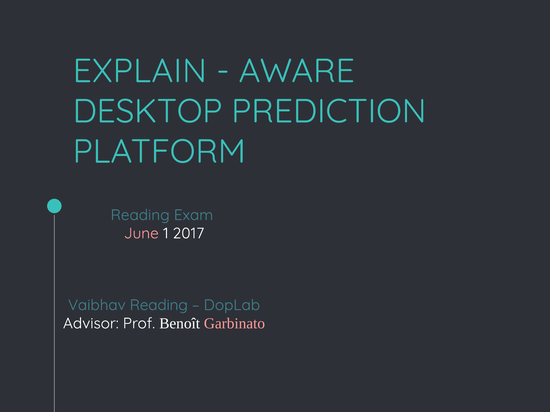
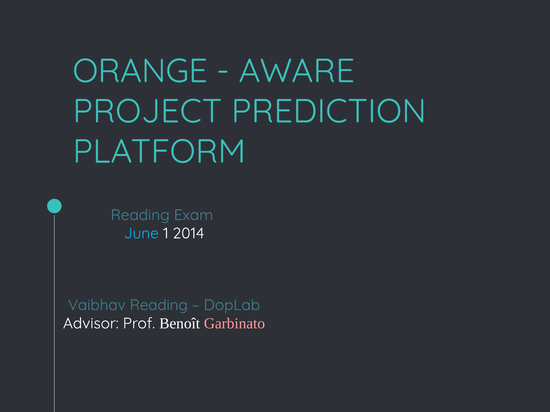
EXPLAIN: EXPLAIN -> ORANGE (140, 71)
DESKTOP: DESKTOP -> PROJECT (147, 112)
June colour: pink -> light blue (141, 234)
2017: 2017 -> 2014 (188, 234)
